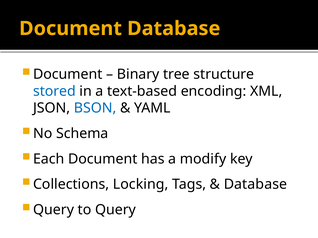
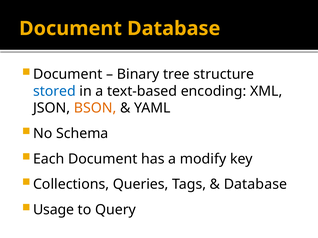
BSON colour: blue -> orange (95, 108)
Locking: Locking -> Queries (141, 185)
Query: Query -> Usage (54, 210)
